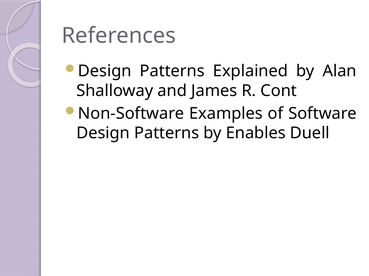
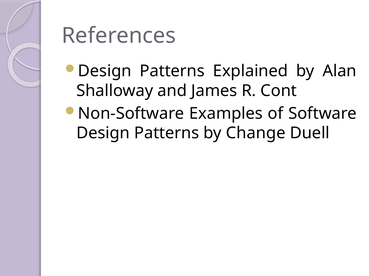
Enables: Enables -> Change (256, 133)
